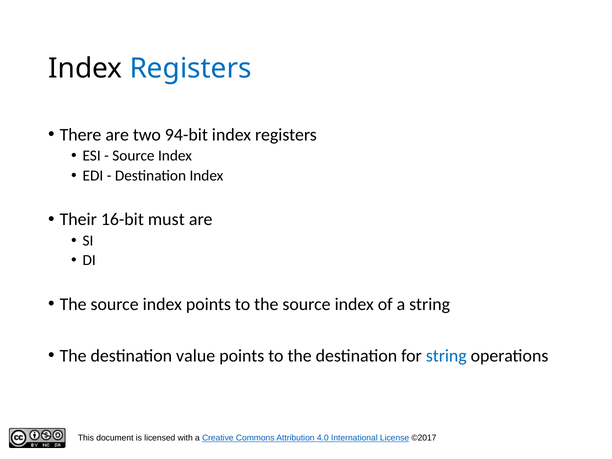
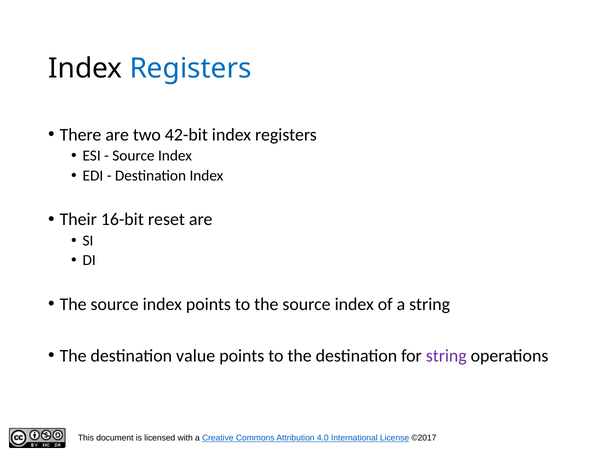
94-bit: 94-bit -> 42-bit (186, 135)
must: must -> reset (166, 220)
string colour: blue -> purple (446, 356)
